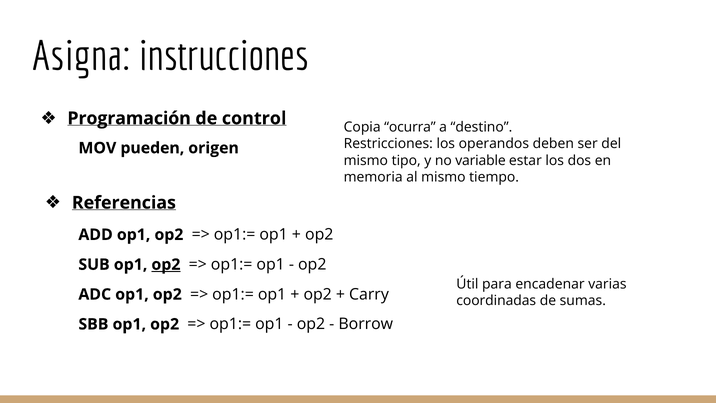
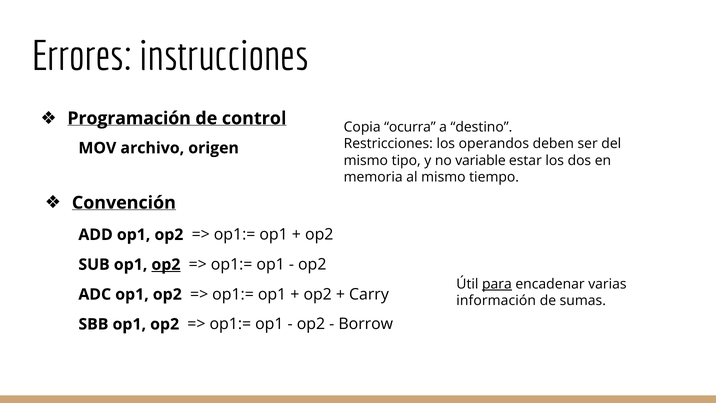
Asigna: Asigna -> Errores (82, 56)
pueden: pueden -> archivo (152, 148)
Referencias: Referencias -> Convención (124, 203)
para underline: none -> present (497, 284)
coordinadas: coordinadas -> información (496, 301)
